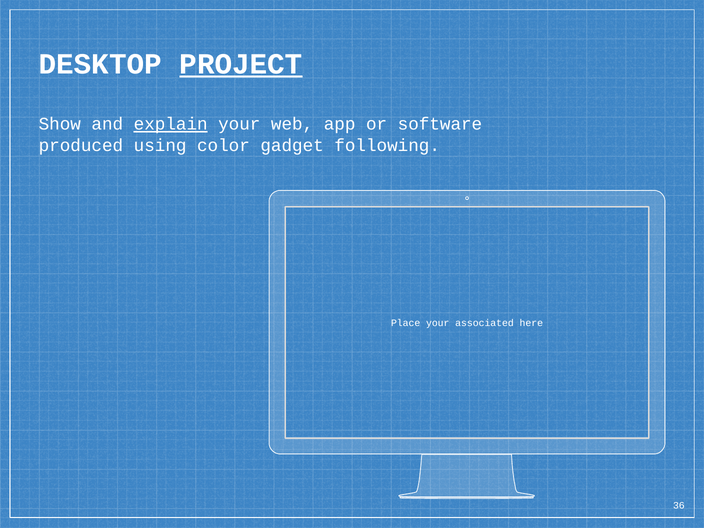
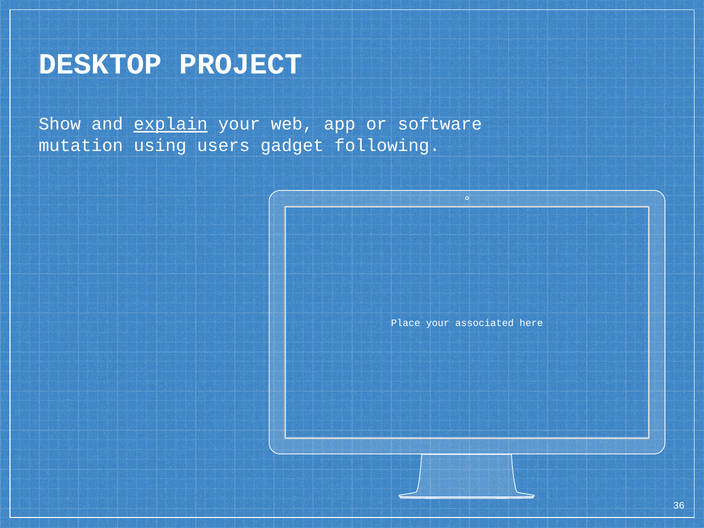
PROJECT underline: present -> none (241, 64)
produced: produced -> mutation (81, 145)
color: color -> users (223, 145)
